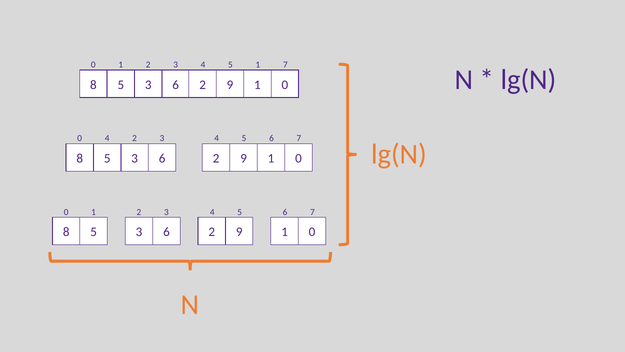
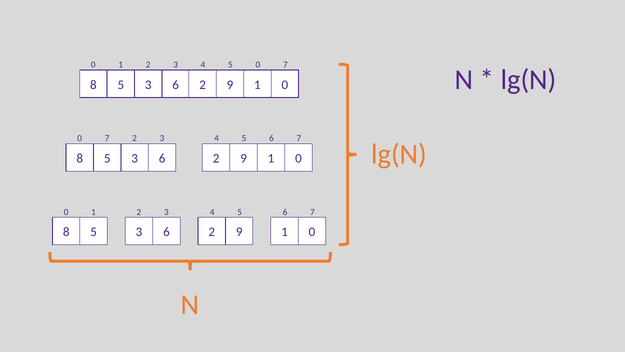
3 4 5 1: 1 -> 0 (258, 65)
4: 4 -> 7 (107, 138)
